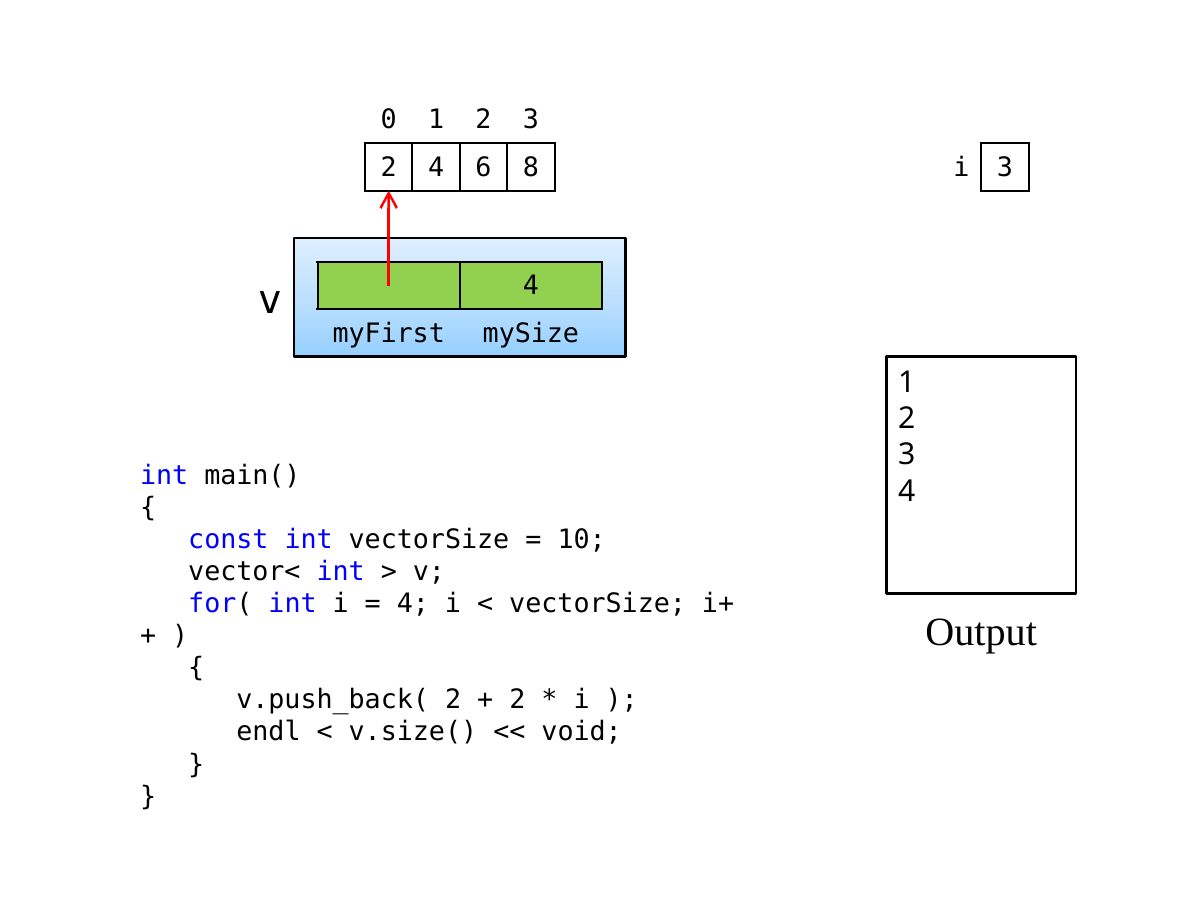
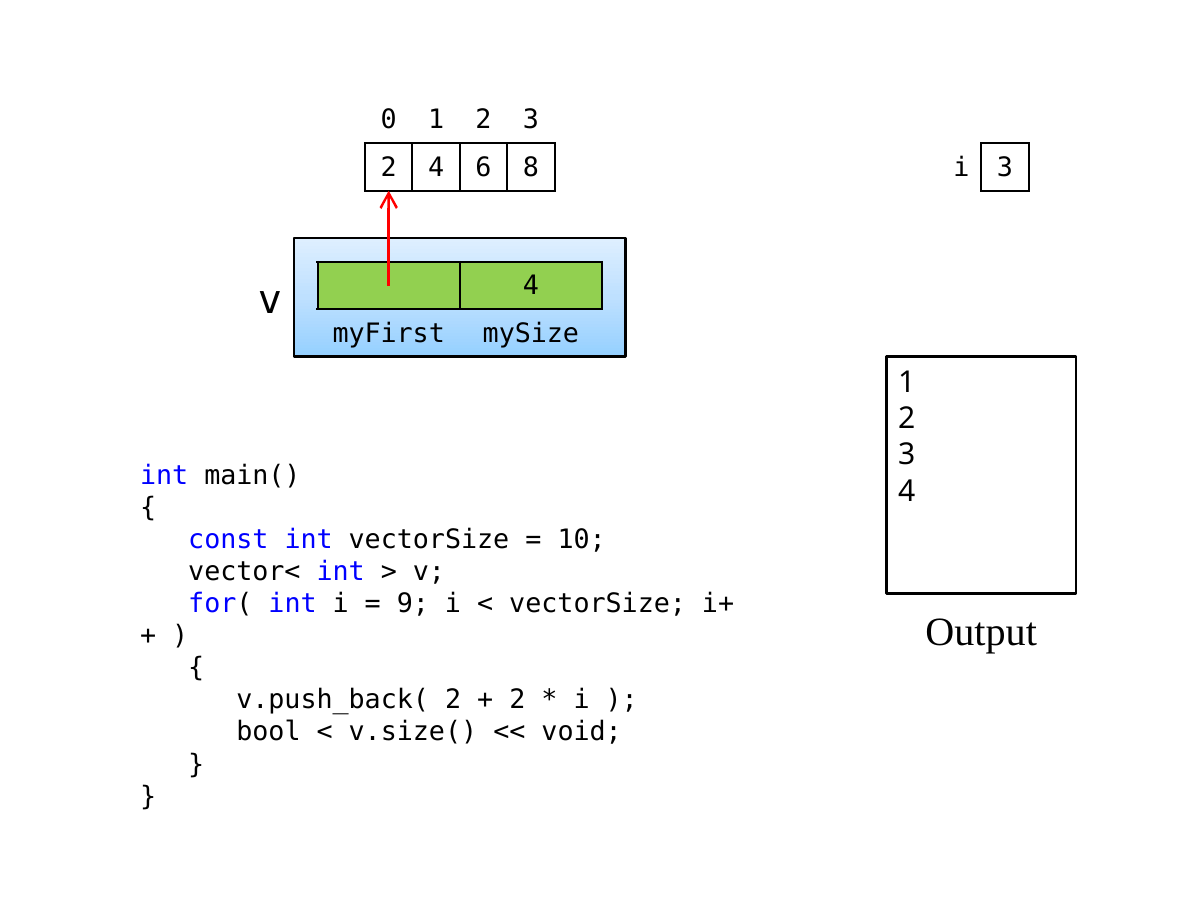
4: 4 -> 9 (413, 604)
endl: endl -> bool (268, 732)
